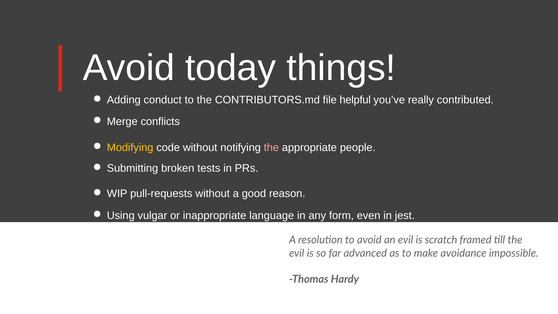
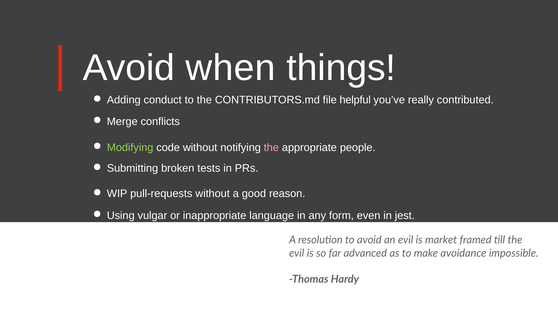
today: today -> when (231, 68)
Modifying colour: yellow -> light green (130, 147)
scratch: scratch -> market (441, 240)
